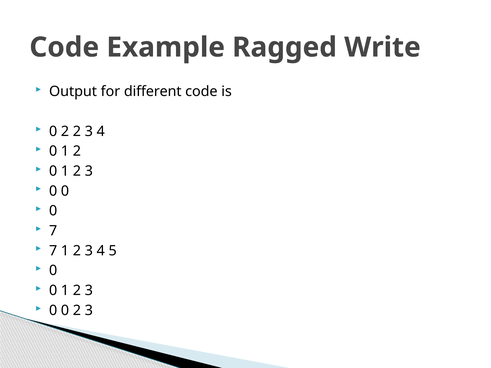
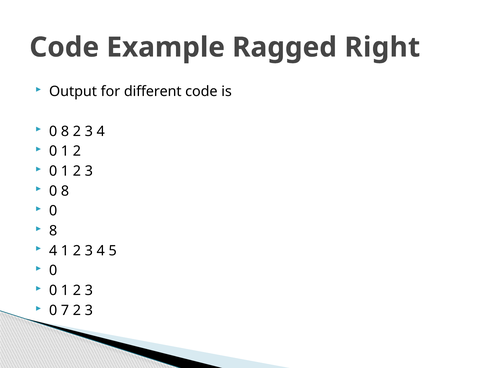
Write: Write -> Right (382, 47)
2: 2 -> 8 (65, 131)
0: 0 -> 8 (65, 191)
7: 7 -> 8 (53, 231)
7: 7 -> 4 (53, 251)
0: 0 -> 7 (65, 311)
